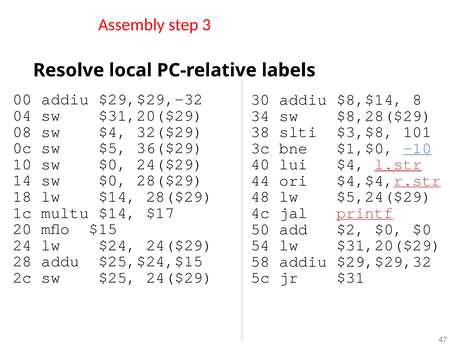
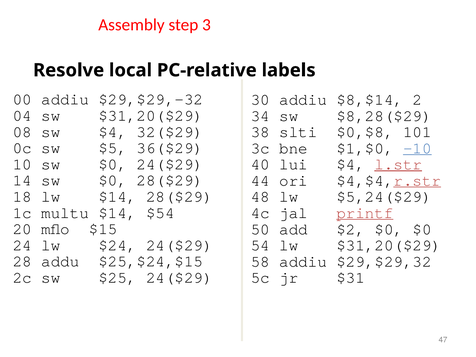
8: 8 -> 2 (417, 100)
$3,$8: $3,$8 -> $0,$8 (365, 132)
$17: $17 -> $54 (160, 213)
